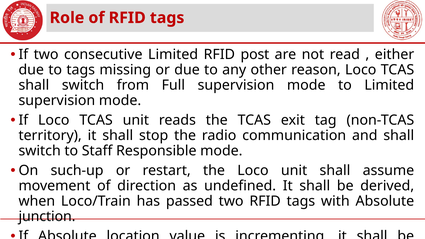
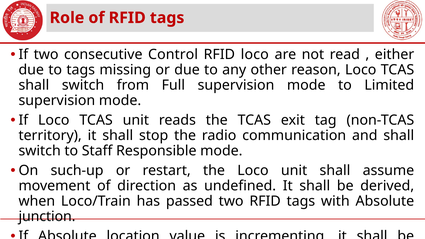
consecutive Limited: Limited -> Control (173, 55)
RFID post: post -> loco (255, 55)
